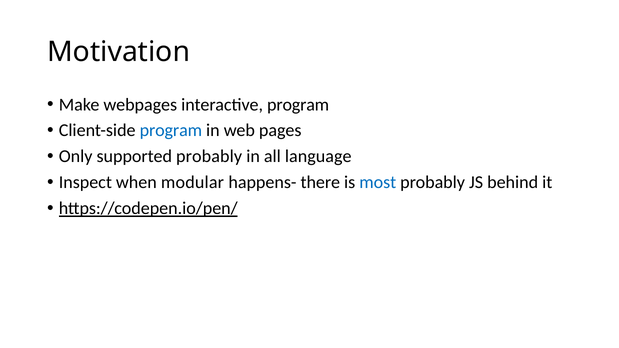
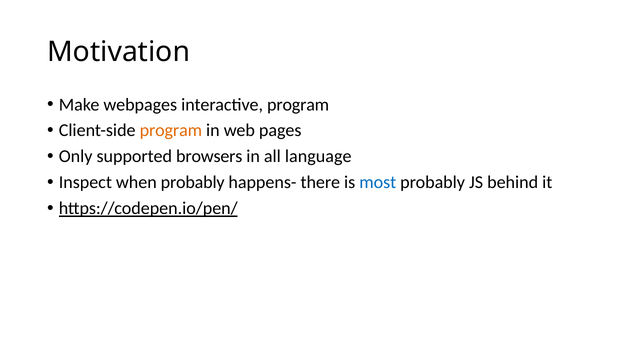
program colour: blue -> orange (171, 131)
supported probably: probably -> browsers (209, 156)
when modular: modular -> probably (193, 182)
